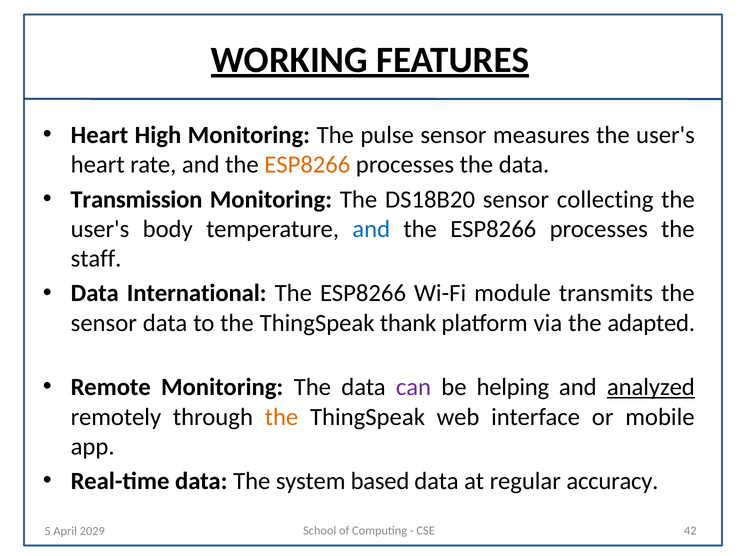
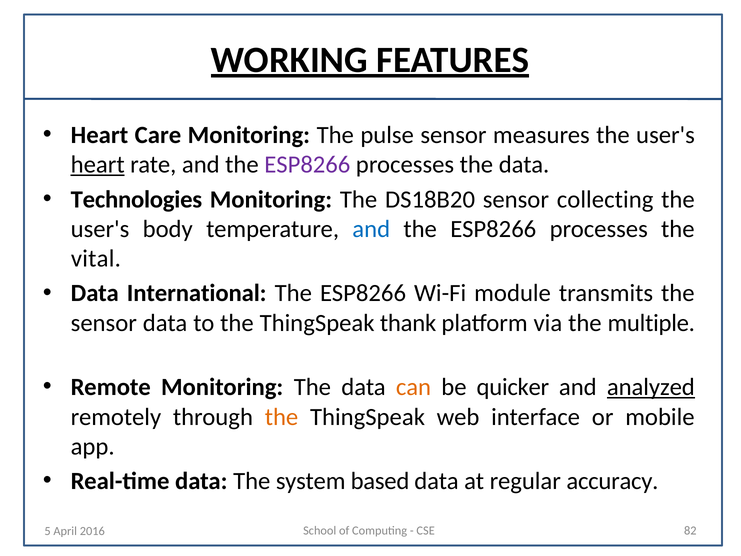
High: High -> Care (158, 135)
heart underline: none -> present (98, 165)
ESP8266 colour: orange -> purple (307, 165)
Transmission: Transmission -> Technologies (136, 199)
staff: staff -> vital (96, 259)
adapted: adapted -> multiple (651, 323)
can colour: purple -> orange (414, 387)
helping: helping -> quicker (513, 387)
42: 42 -> 82 (690, 531)
2029: 2029 -> 2016 (92, 531)
